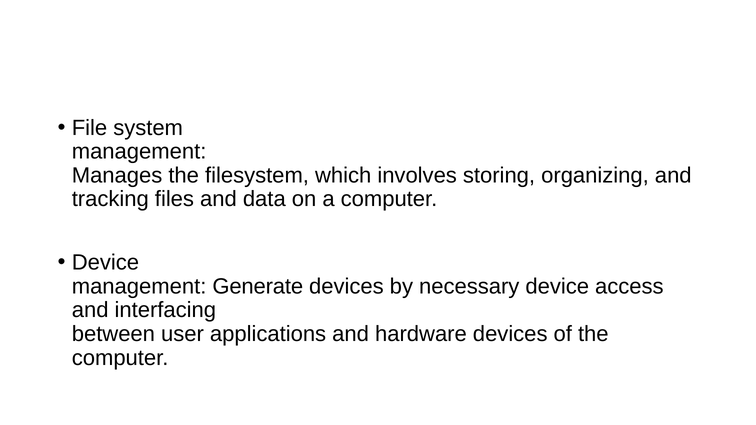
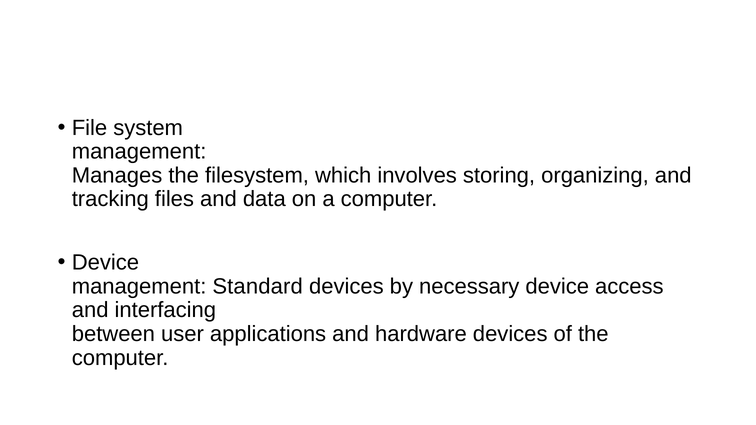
Generate: Generate -> Standard (258, 286)
